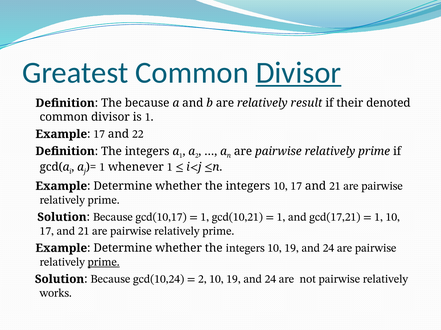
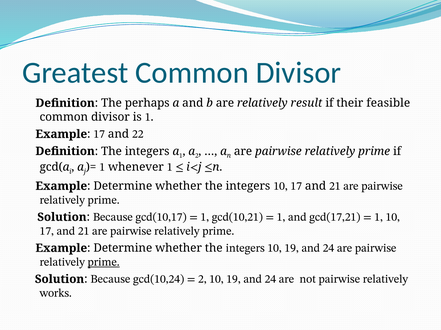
Divisor underline: present -> none (298, 73)
The because: because -> perhaps (147, 103)
denoted: denoted -> feasible (388, 103)
